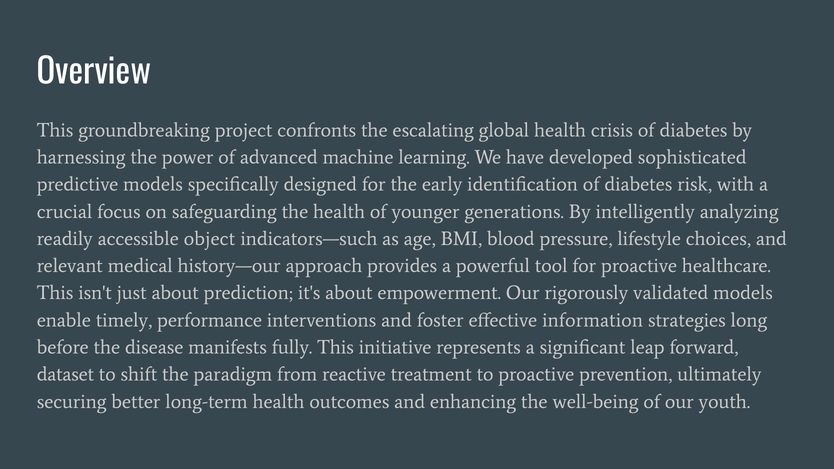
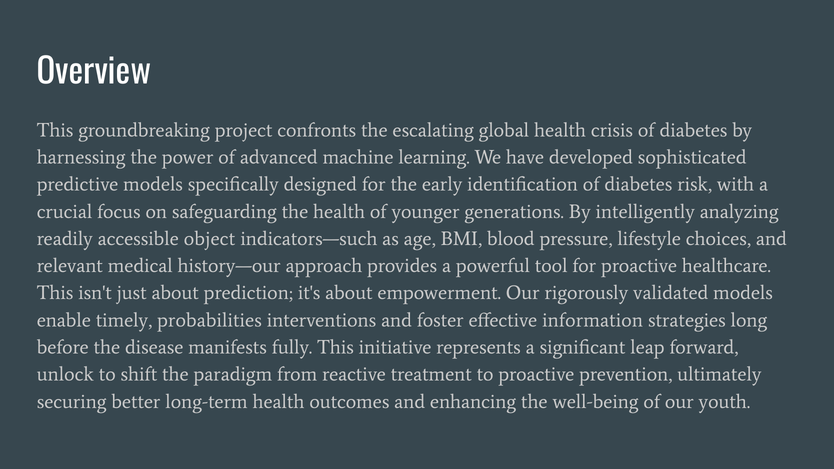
performance: performance -> probabilities (210, 320)
dataset: dataset -> unlock (65, 375)
